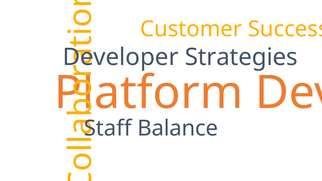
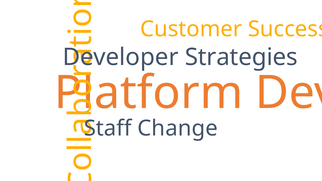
Balance: Balance -> Change (178, 128)
